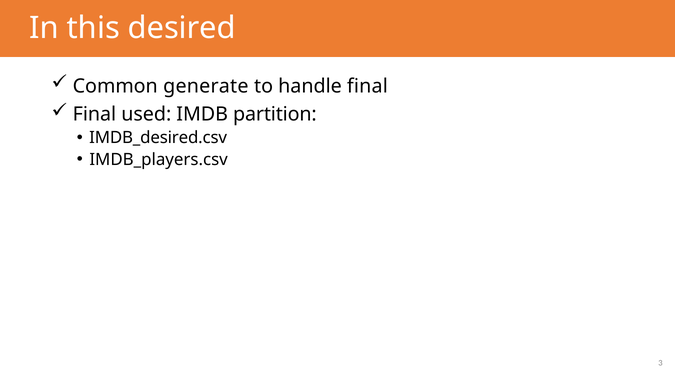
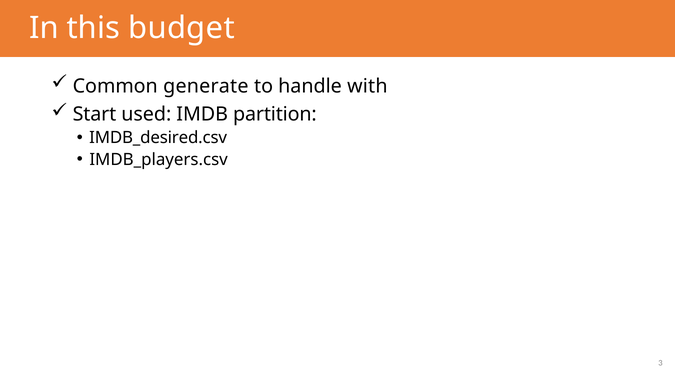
desired: desired -> budget (182, 28)
handle final: final -> with (367, 86)
Final: Final -> Start (95, 114)
